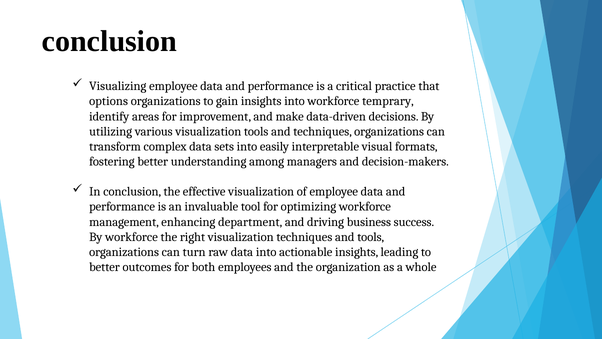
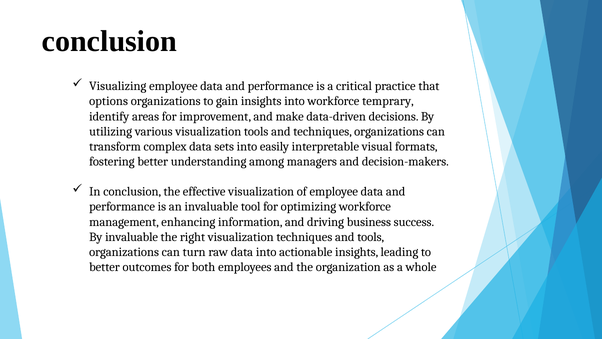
department: department -> information (250, 222)
By workforce: workforce -> invaluable (132, 237)
